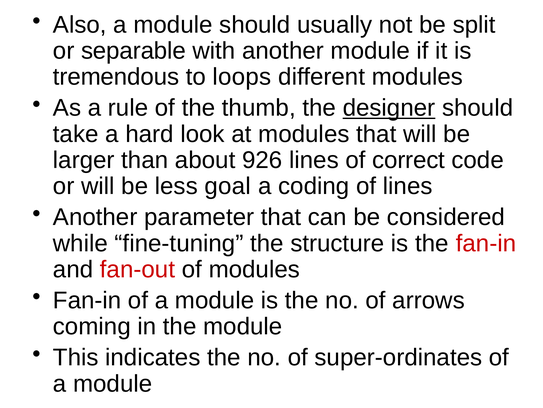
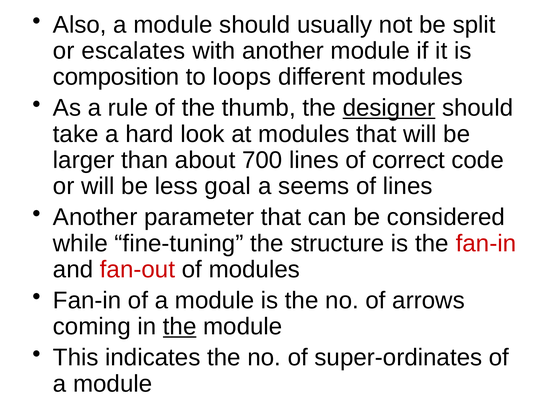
separable: separable -> escalates (133, 51)
tremendous: tremendous -> composition (116, 77)
926: 926 -> 700 (262, 160)
coding: coding -> seems (314, 186)
the underline: none -> present (180, 326)
